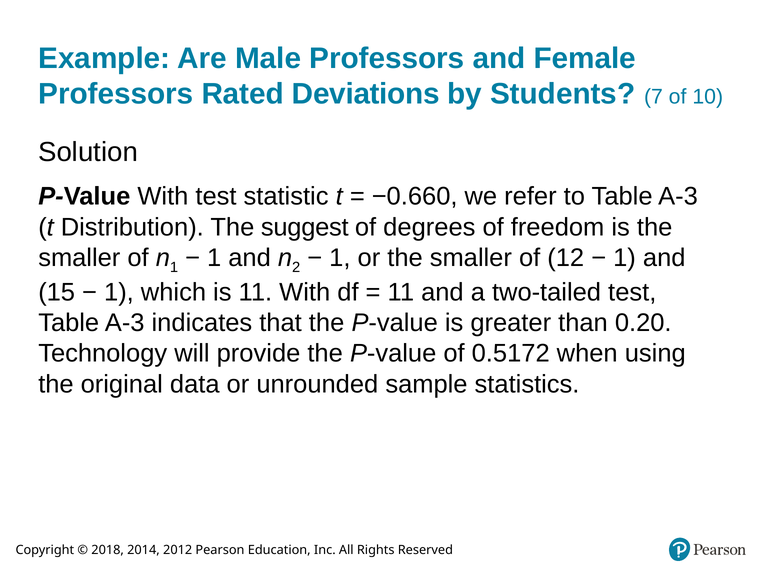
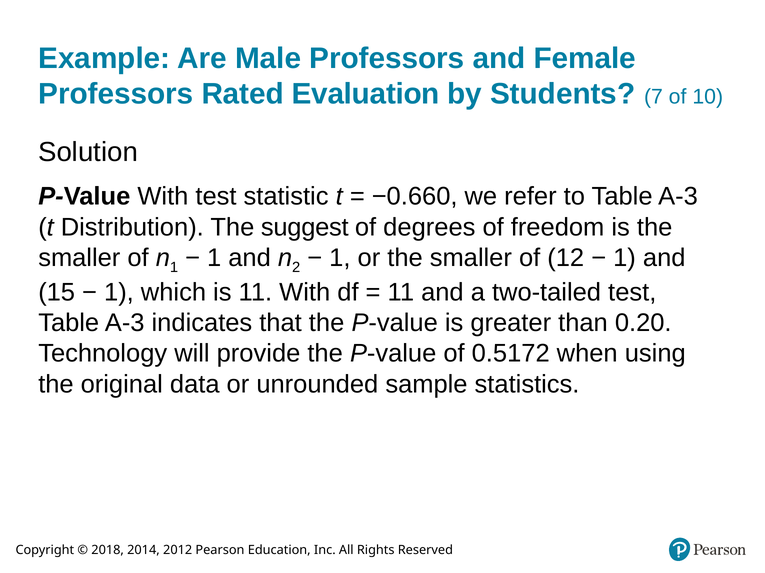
Deviations: Deviations -> Evaluation (366, 94)
